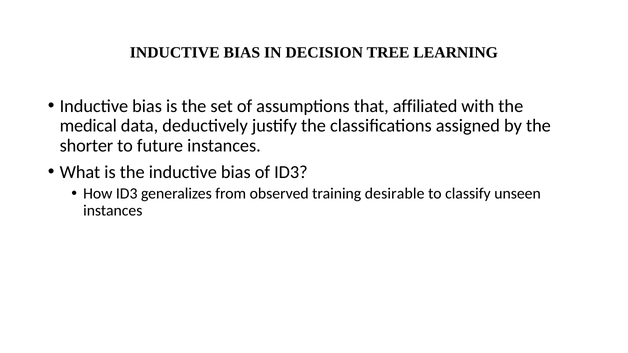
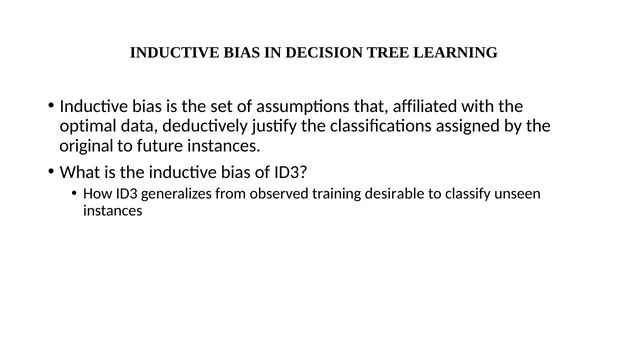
medical: medical -> optimal (88, 126)
shorter: shorter -> original (86, 146)
